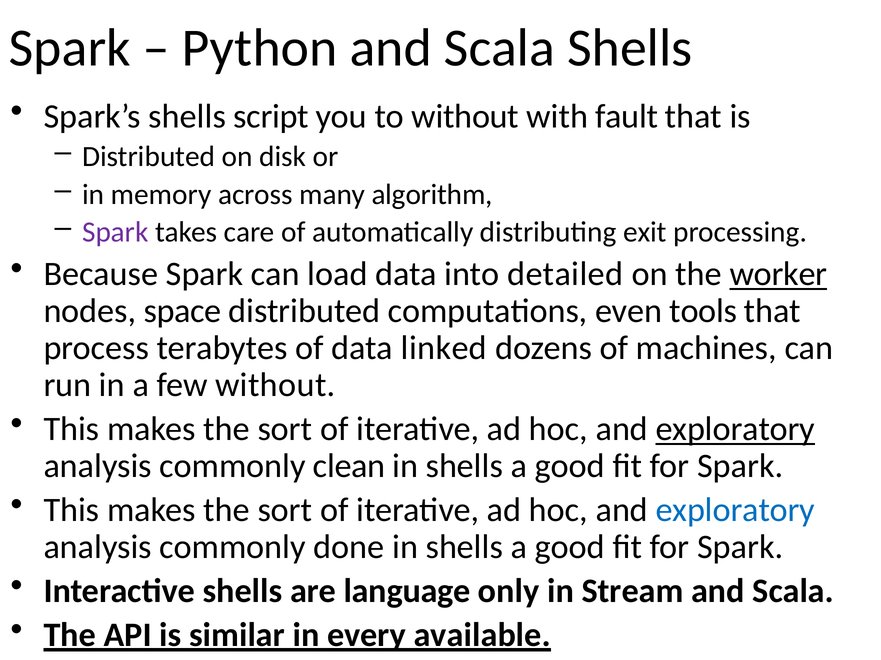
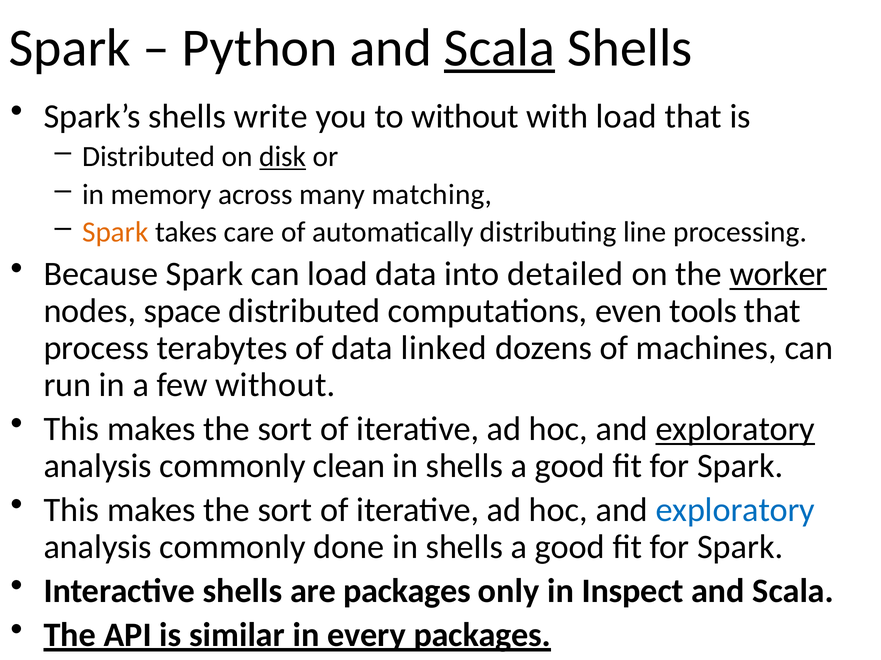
Scala underline: none -> present (499, 48)
script: script -> write (271, 117)
with fault: fault -> load (626, 117)
disk underline: none -> present (283, 157)
algorithm: algorithm -> matching (432, 195)
Spark colour: purple -> orange (115, 232)
exit: exit -> line (645, 232)
are language: language -> packages (407, 592)
Stream: Stream -> Inspect (633, 592)
every available: available -> packages (482, 636)
